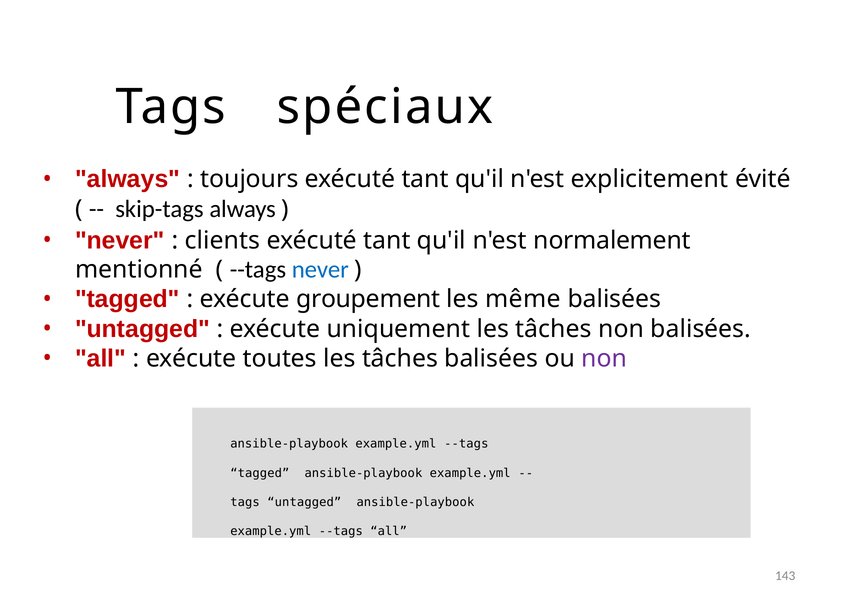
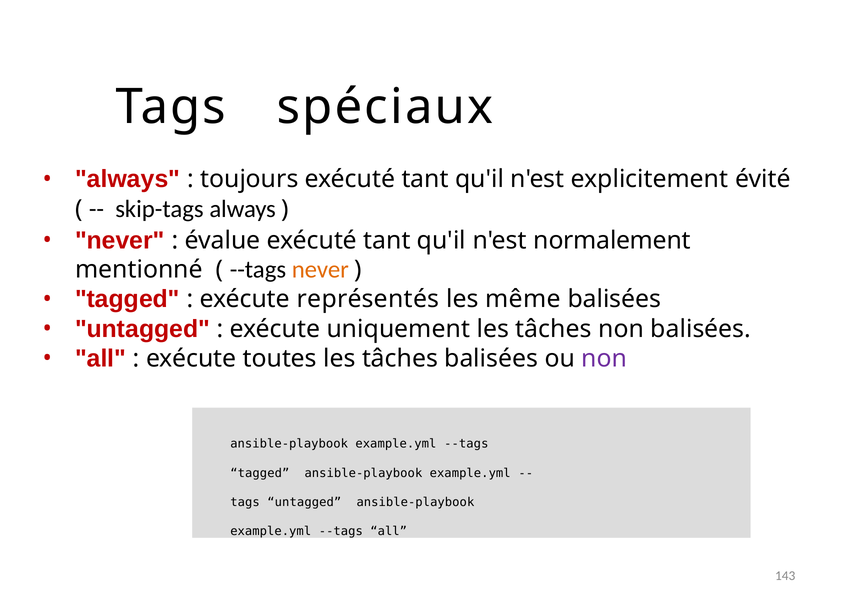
clients: clients -> évalue (222, 241)
never colour: blue -> orange (320, 270)
groupement: groupement -> représentés (368, 299)
